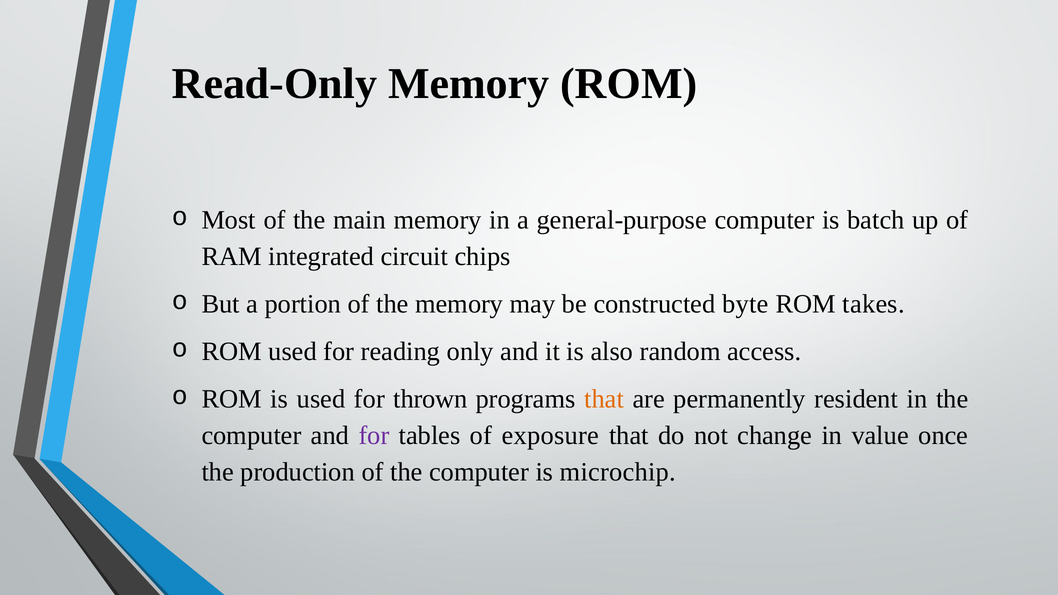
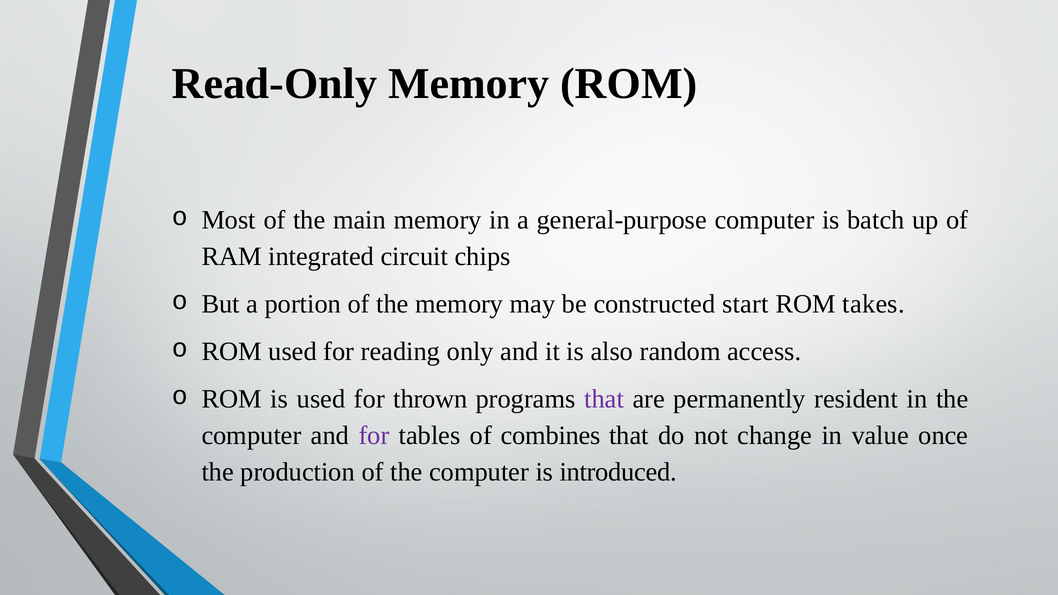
byte: byte -> start (745, 304)
that colour: orange -> purple (604, 399)
exposure: exposure -> combines (551, 436)
microchip: microchip -> introduced (618, 472)
